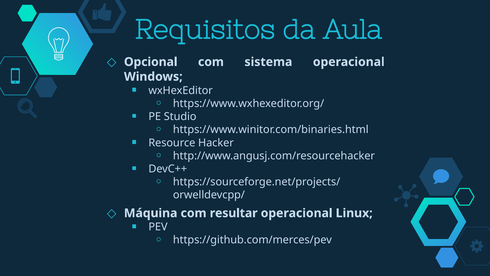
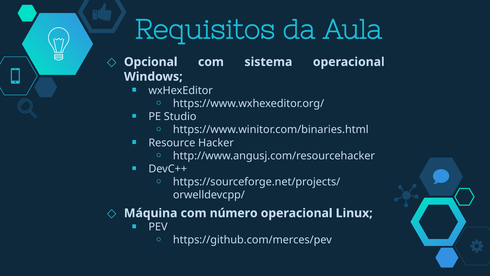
resultar: resultar -> número (234, 213)
